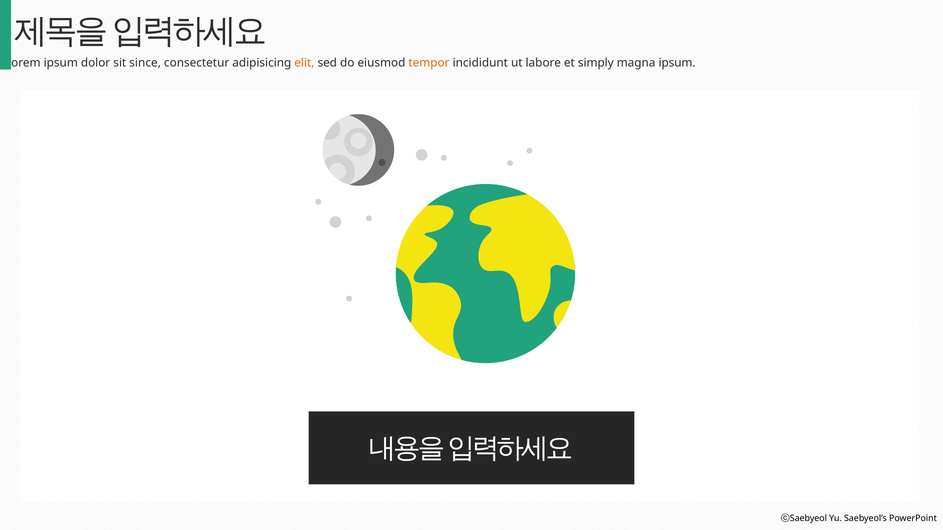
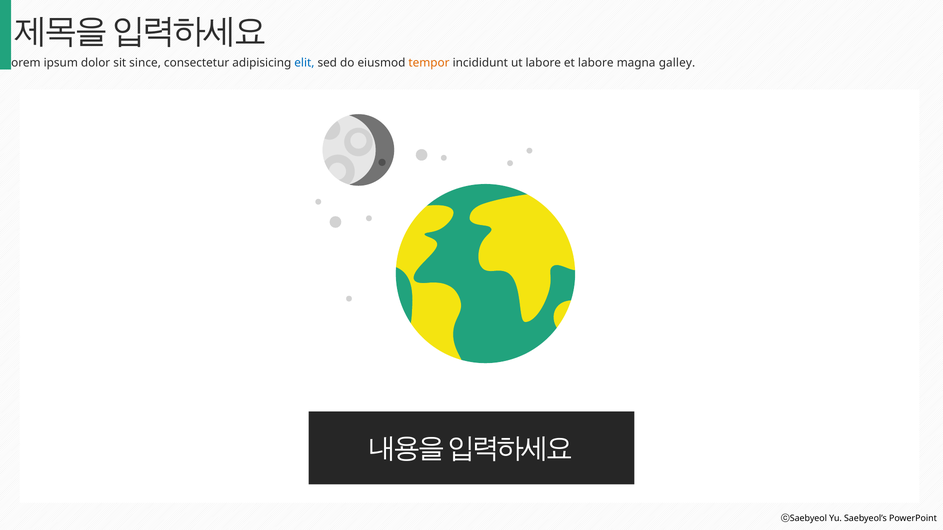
elit colour: orange -> blue (304, 63)
et simply: simply -> labore (596, 63)
magna ipsum: ipsum -> galley (677, 63)
